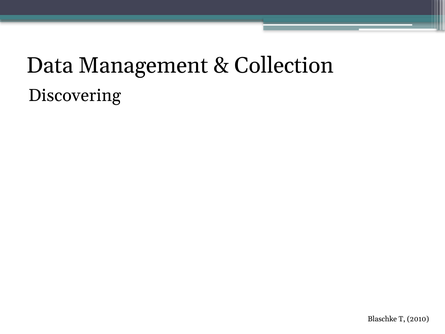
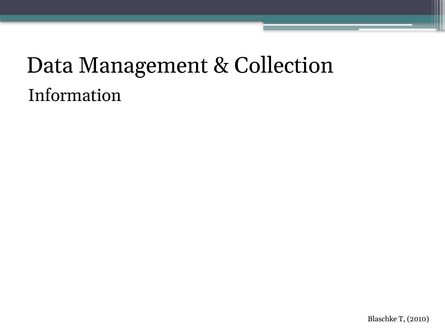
Discovering: Discovering -> Information (75, 95)
